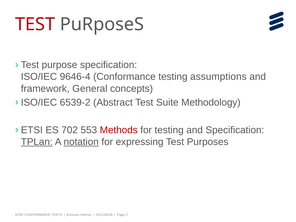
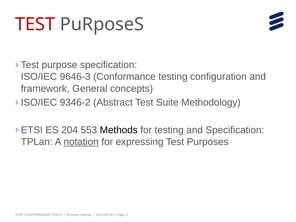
9646-4: 9646-4 -> 9646-3 (75, 77)
assumptions: assumptions -> configuration (218, 77)
6539-2: 6539-2 -> 9346-2 (75, 102)
702: 702 -> 204 (70, 130)
Methods colour: red -> black (119, 130)
TPLan underline: present -> none (37, 142)
